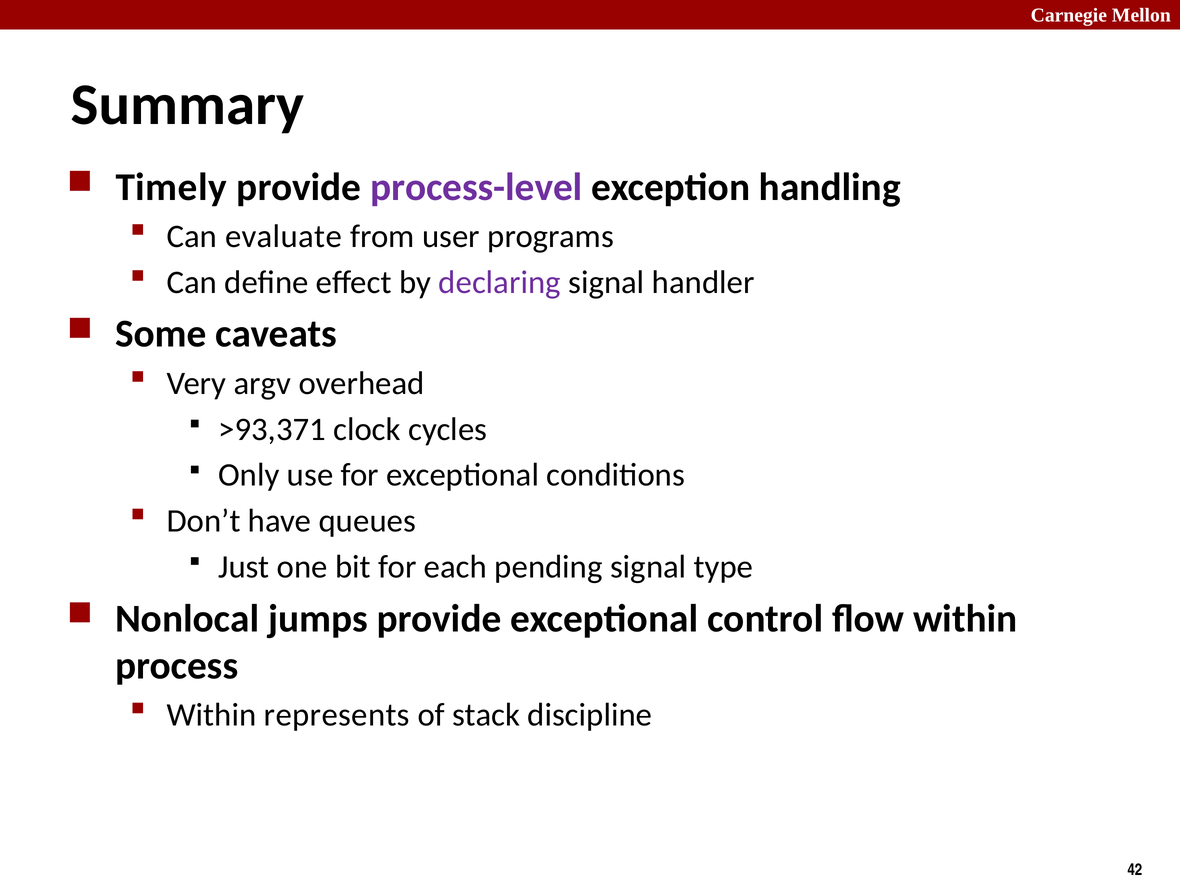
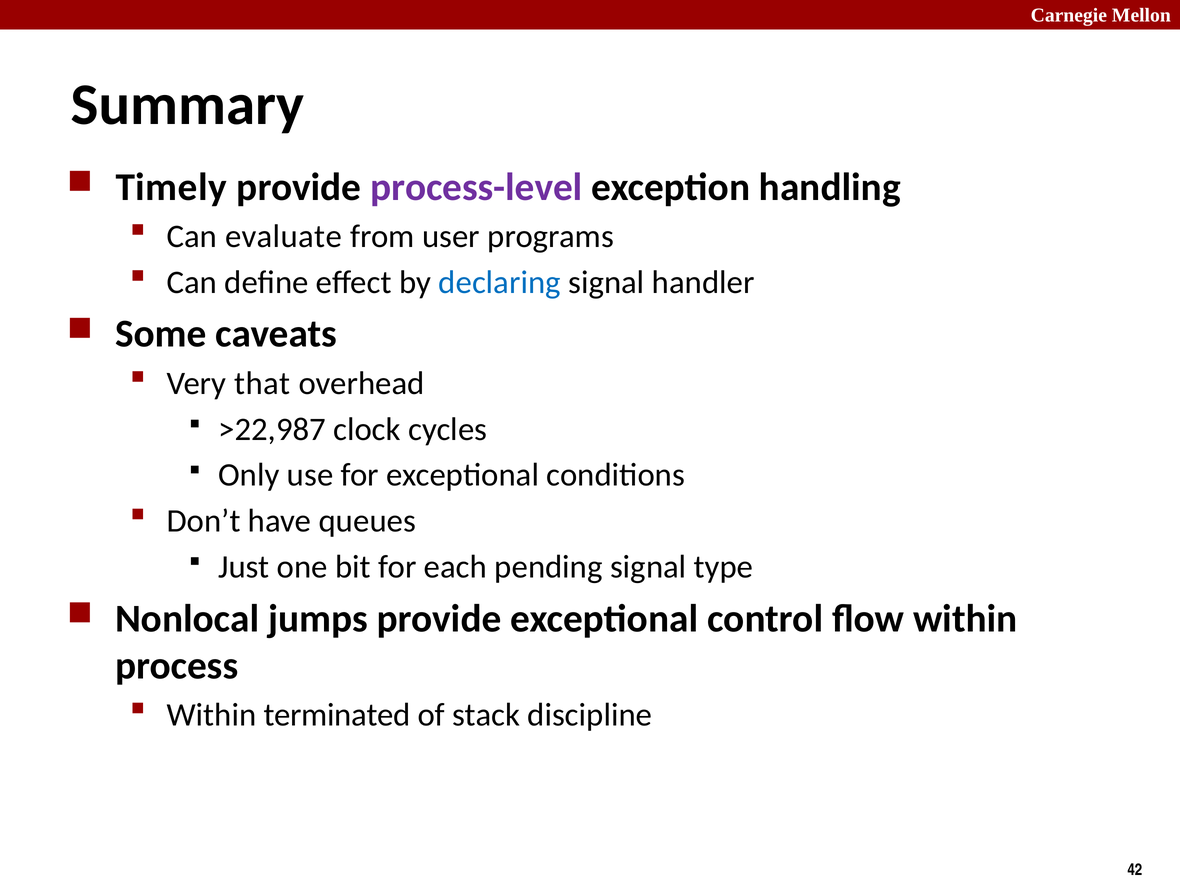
declaring colour: purple -> blue (500, 282)
argv: argv -> that (262, 383)
>93,371: >93,371 -> >22,987 (272, 429)
represents: represents -> terminated (337, 715)
